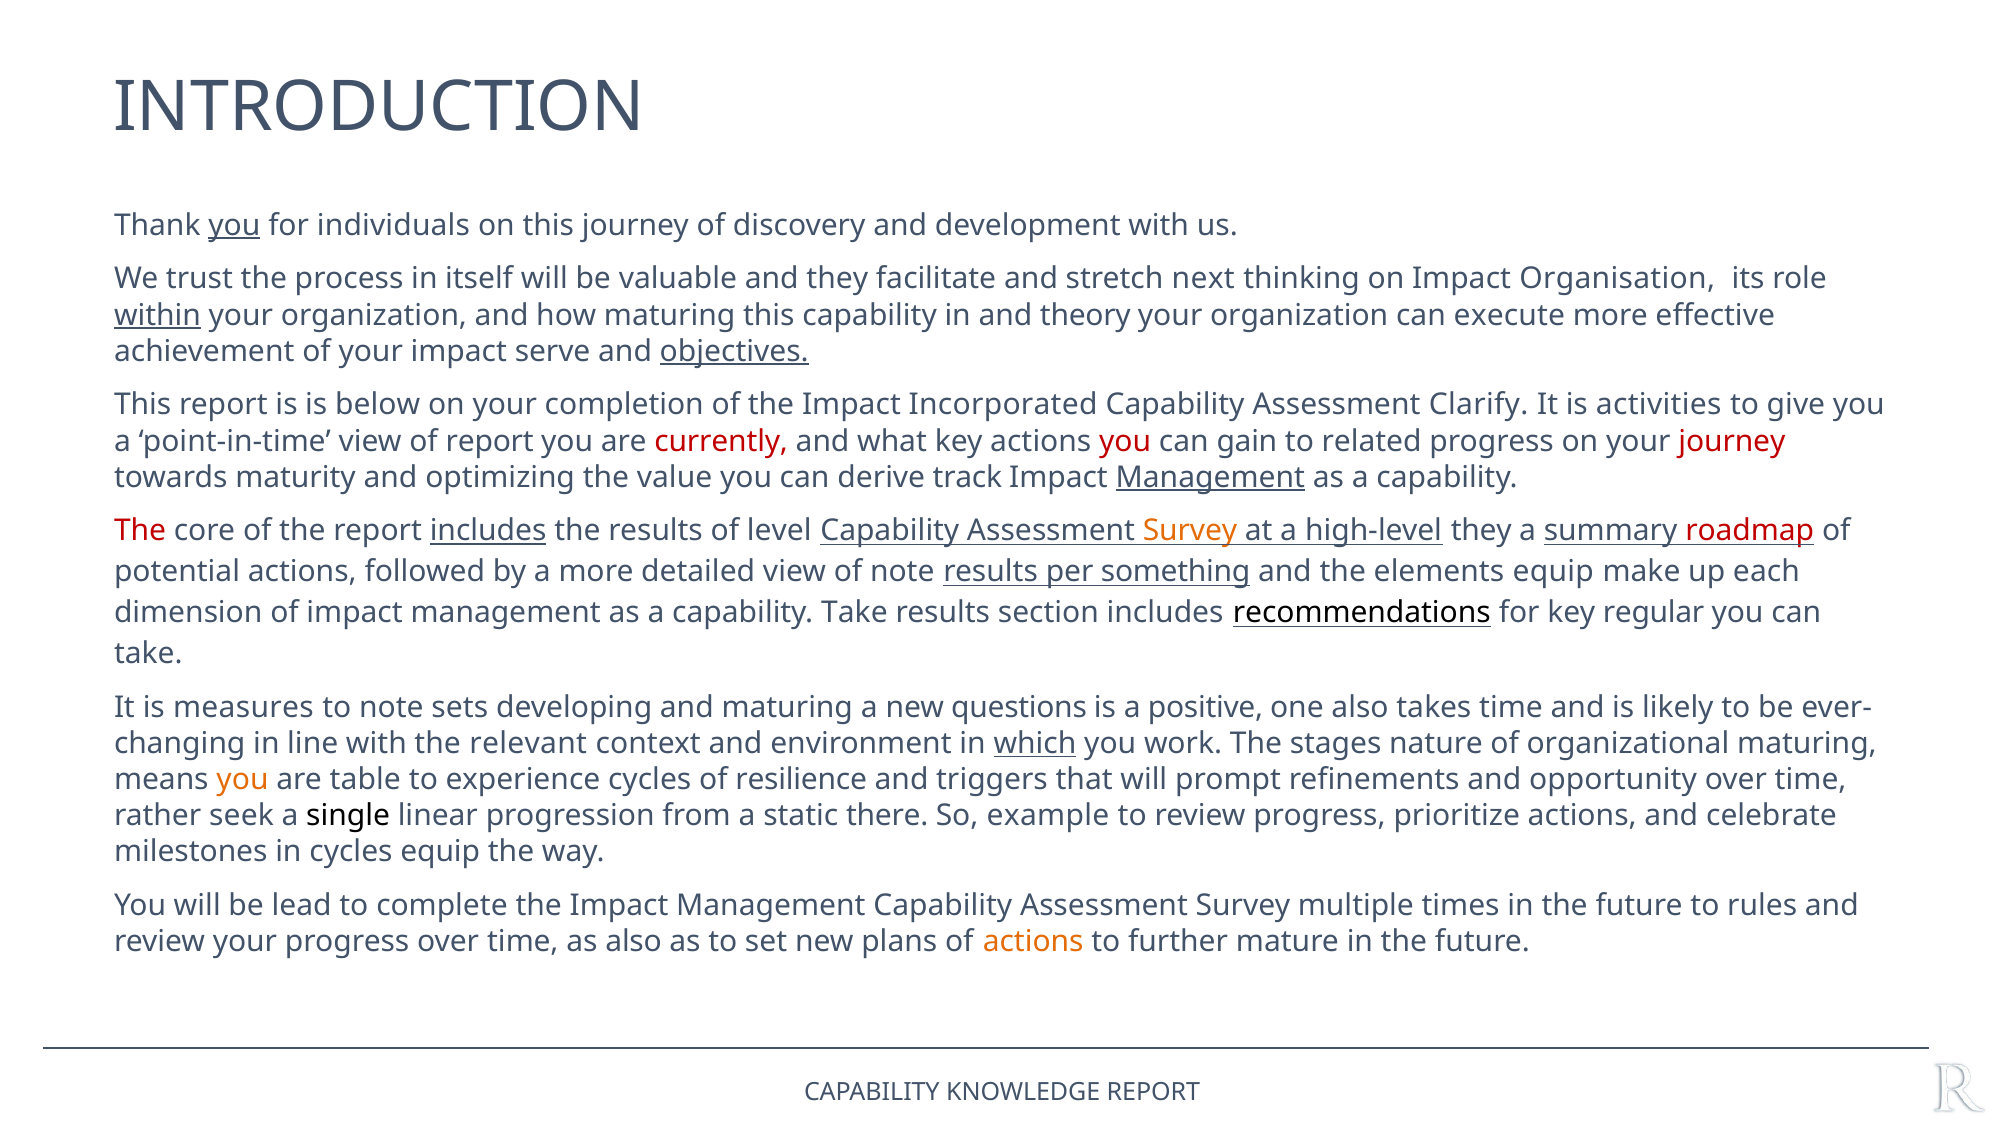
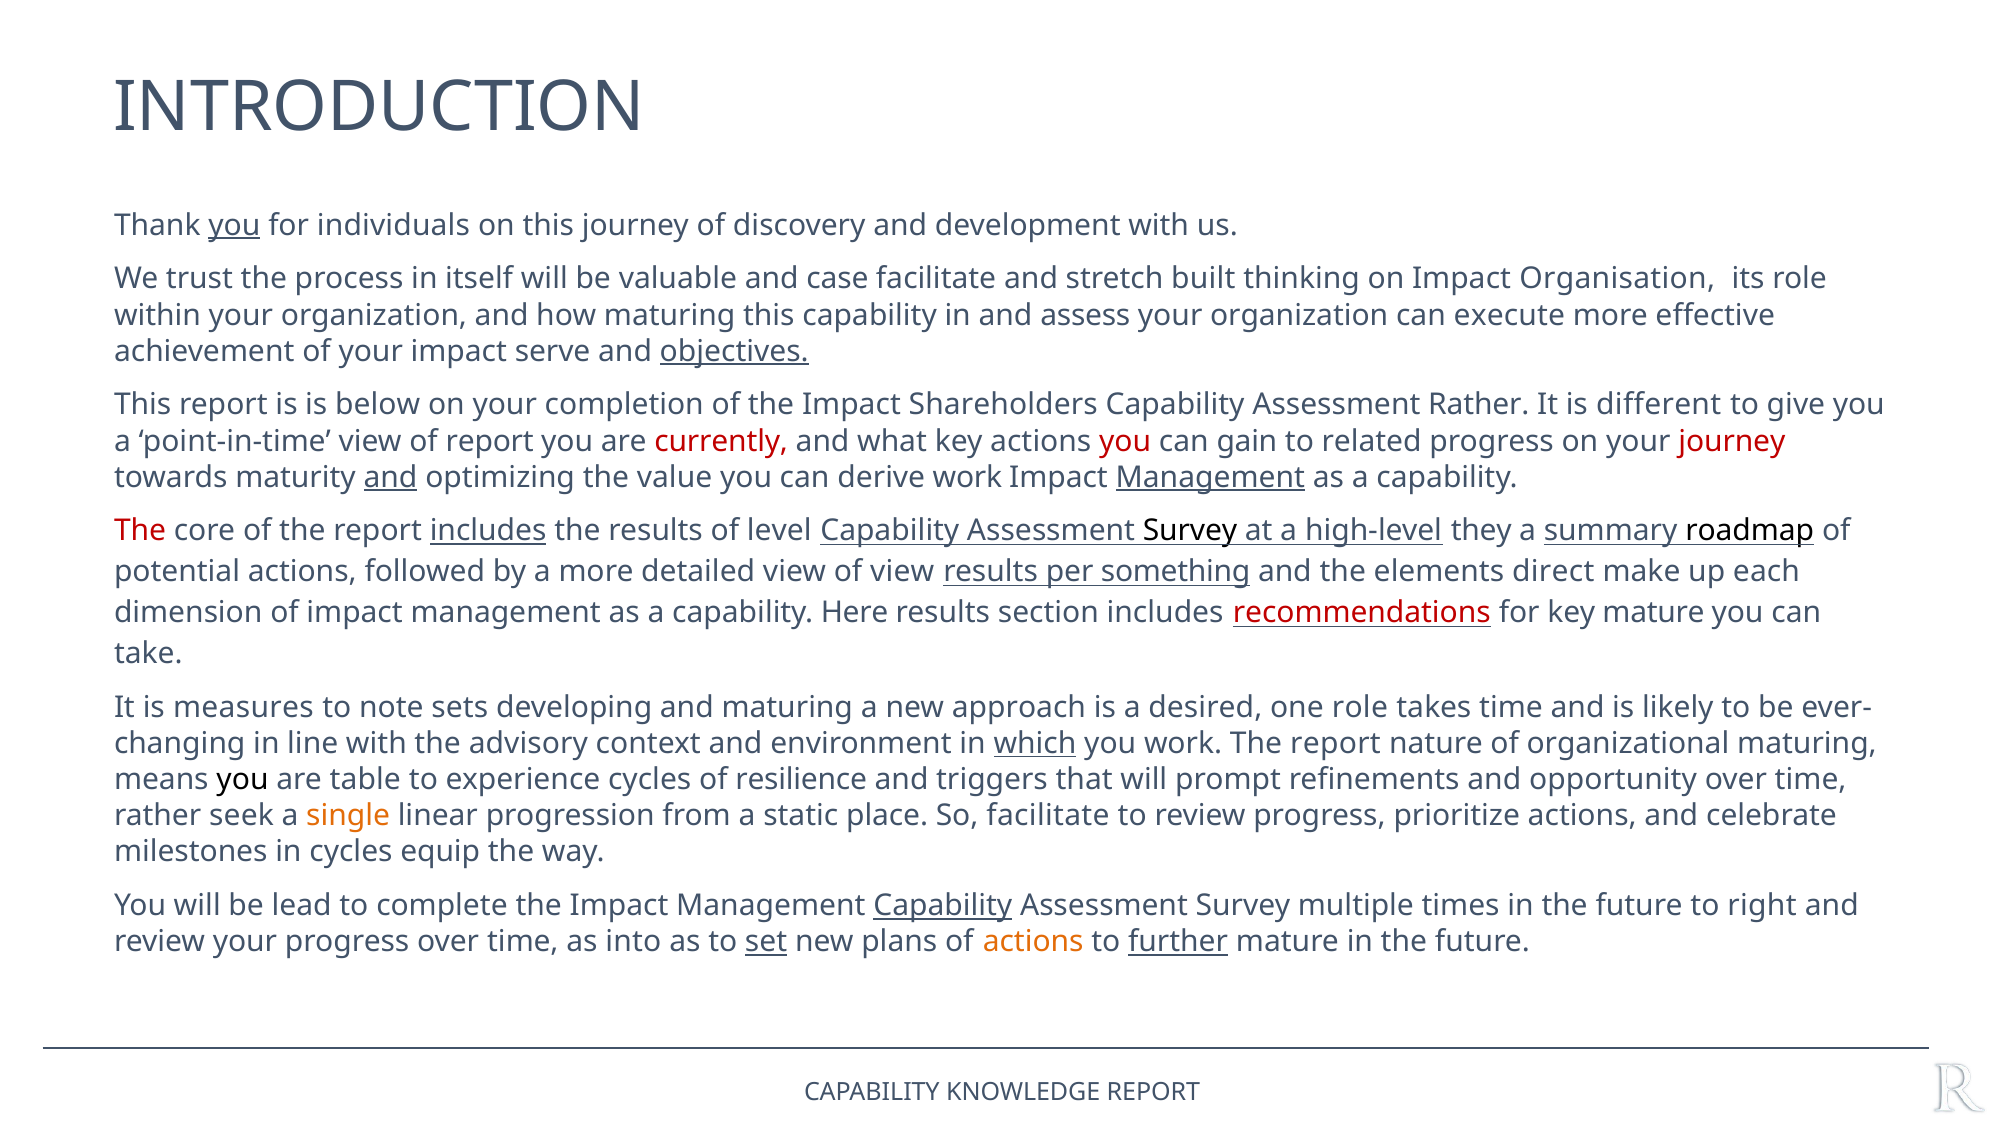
and they: they -> case (837, 279)
next: next -> built (1203, 279)
within underline: present -> none (158, 315)
theory: theory -> assess (1085, 315)
Incorporated: Incorporated -> Shareholders (1003, 405)
Assessment Clarify: Clarify -> Rather (1479, 405)
activities: activities -> different (1659, 405)
and underline: none -> present (390, 477)
derive track: track -> work (967, 477)
Survey colour: orange -> black (1190, 531)
roadmap colour: red -> black (1750, 531)
of note: note -> view (902, 572)
elements equip: equip -> direct (1553, 572)
capability Take: Take -> Here (855, 613)
recommendations colour: black -> red (1362, 613)
key regular: regular -> mature (1654, 613)
questions: questions -> approach (1019, 708)
positive: positive -> desired (1205, 708)
one also: also -> role (1360, 708)
relevant: relevant -> advisory (528, 744)
work The stages: stages -> report (1335, 744)
you colour: orange -> black (243, 780)
single colour: black -> orange (348, 816)
there: there -> place (887, 816)
So example: example -> facilitate (1048, 816)
Capability underline: none -> present (943, 906)
rules: rules -> right (1762, 906)
as also: also -> into (633, 942)
set underline: none -> present (766, 942)
further underline: none -> present (1178, 942)
